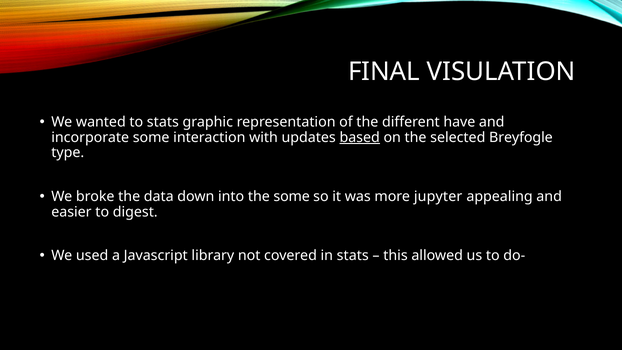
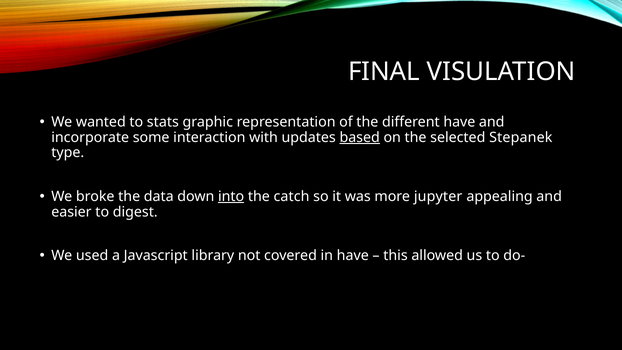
Breyfogle: Breyfogle -> Stepanek (521, 137)
into underline: none -> present (231, 196)
the some: some -> catch (292, 196)
in stats: stats -> have (353, 256)
